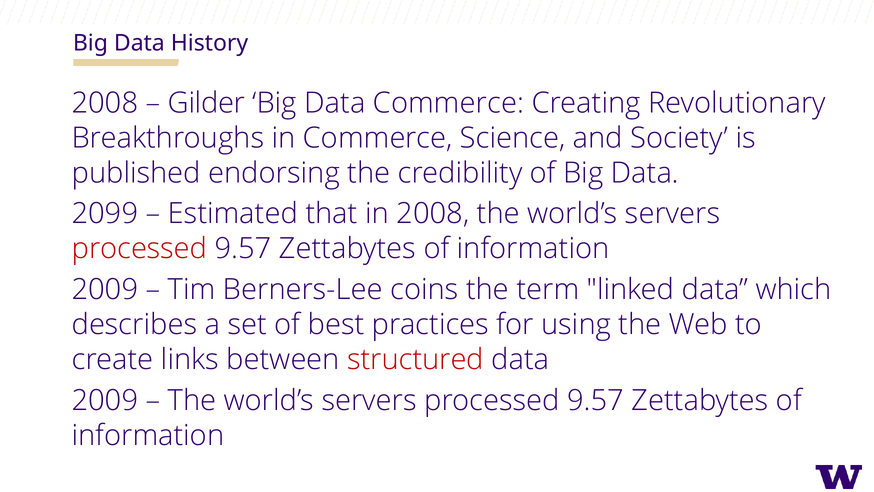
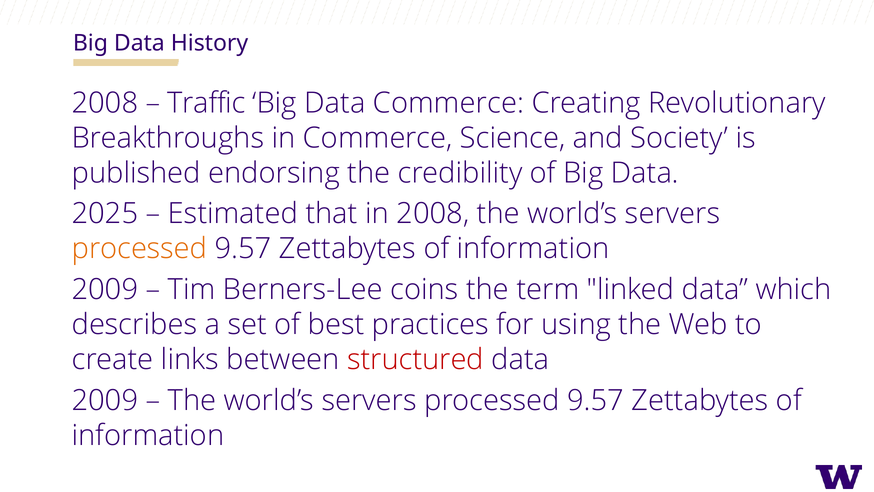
Gilder: Gilder -> Traffic (207, 103)
2099: 2099 -> 2025 (105, 214)
processed colour: red -> orange (139, 249)
